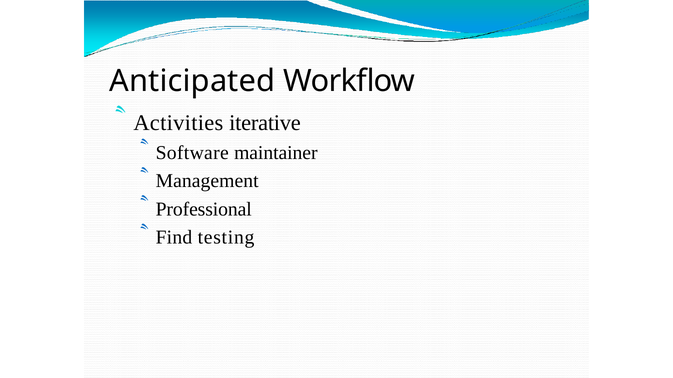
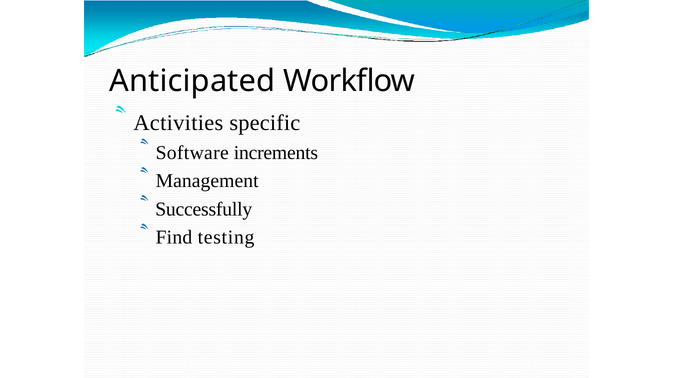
iterative: iterative -> specific (265, 123)
maintainer: maintainer -> increments (276, 153)
Professional: Professional -> Successfully (204, 209)
